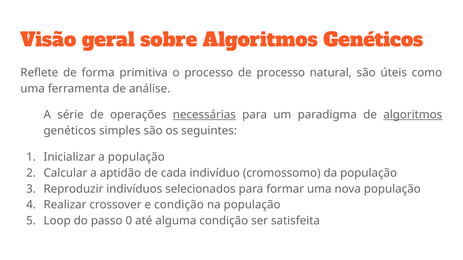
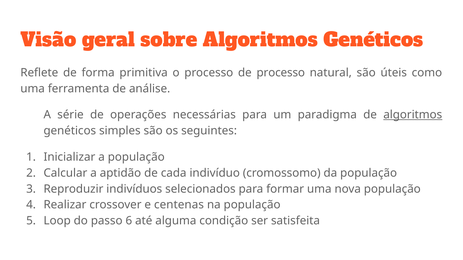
necessárias underline: present -> none (204, 115)
e condição: condição -> centenas (179, 205)
0: 0 -> 6 (129, 221)
